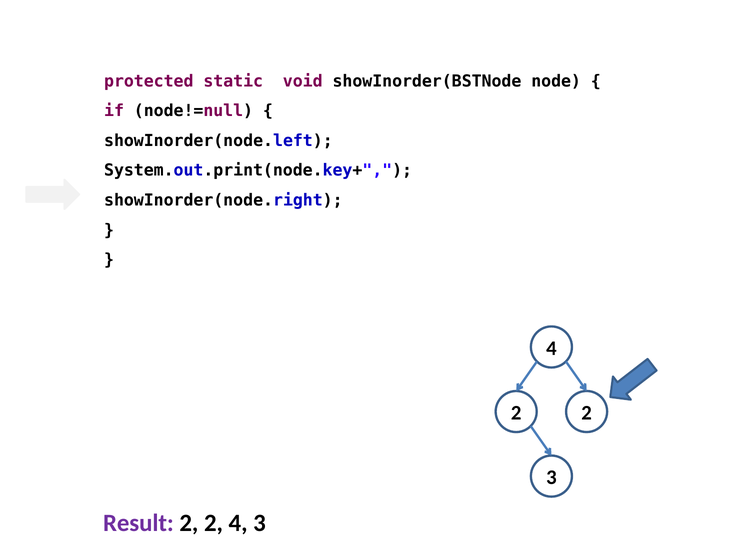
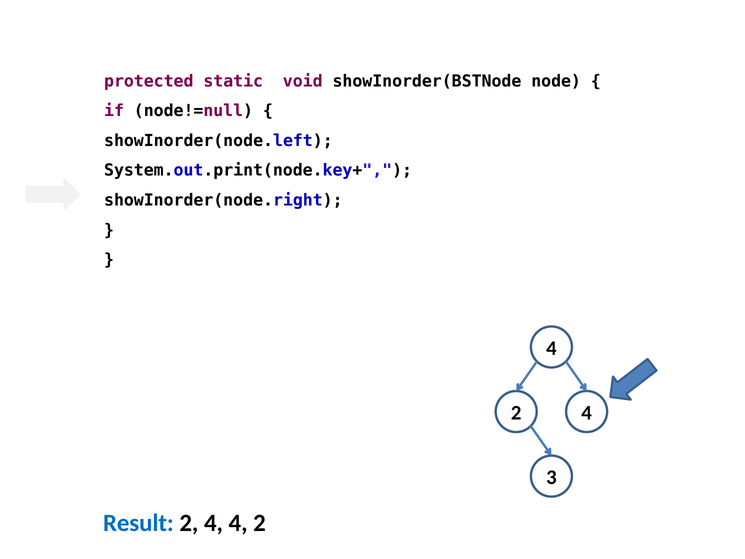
2: 2 -> 4 (587, 413)
Result colour: purple -> blue (138, 523)
2: 2 -> 4 (213, 523)
3: 3 -> 2 (259, 523)
